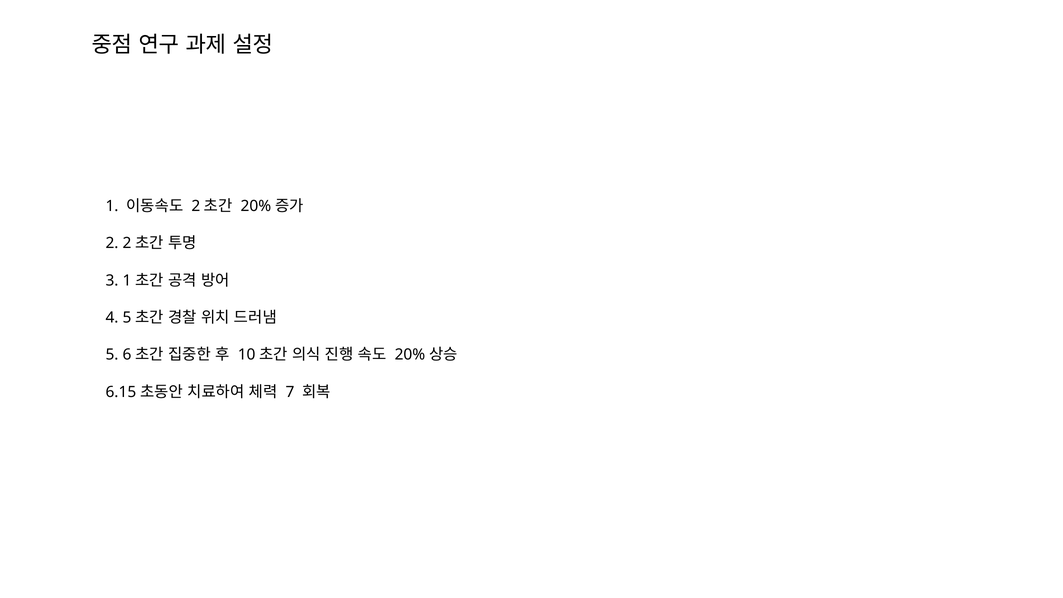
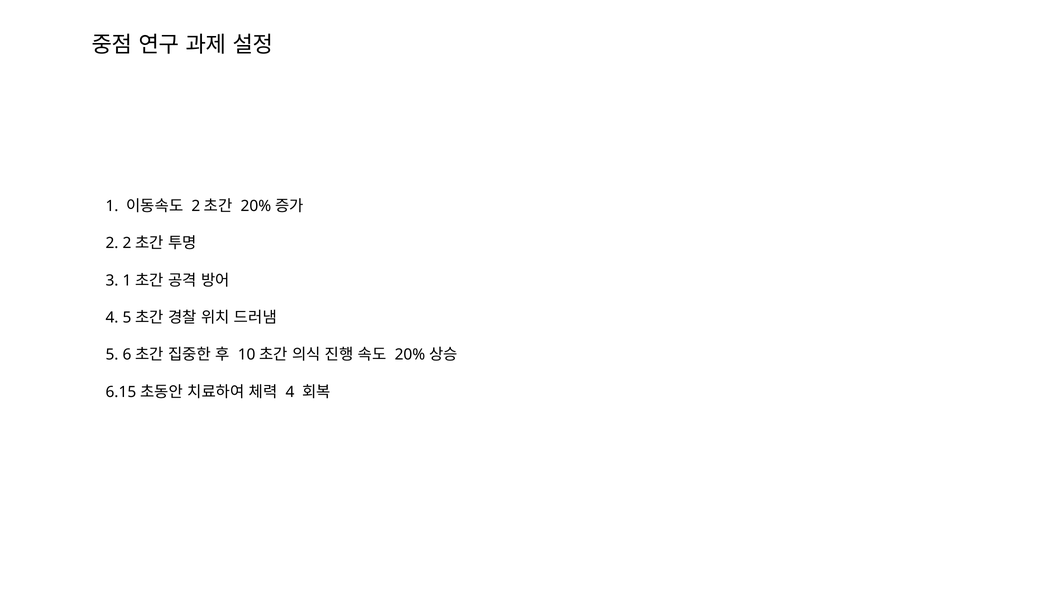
7: 7 -> 4 (290, 392)
